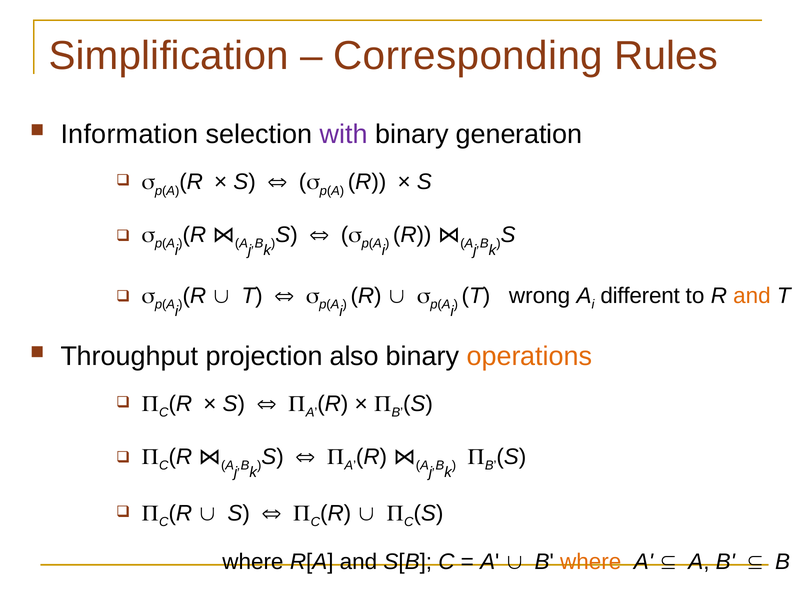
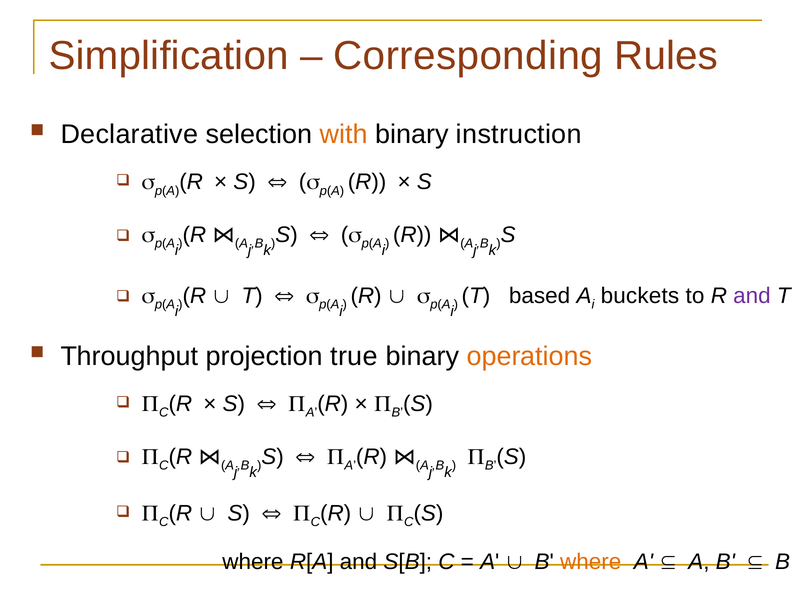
Information: Information -> Declarative (129, 134)
with colour: purple -> orange (344, 134)
generation: generation -> instruction (519, 134)
wrong: wrong -> based (540, 296)
different: different -> buckets (640, 296)
and colour: orange -> purple (752, 296)
also: also -> true (354, 356)
